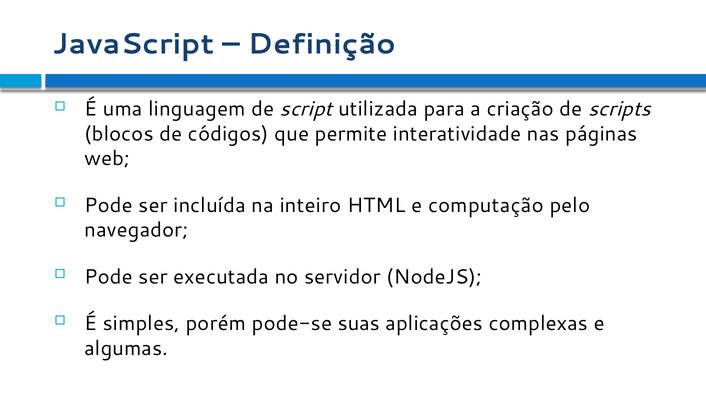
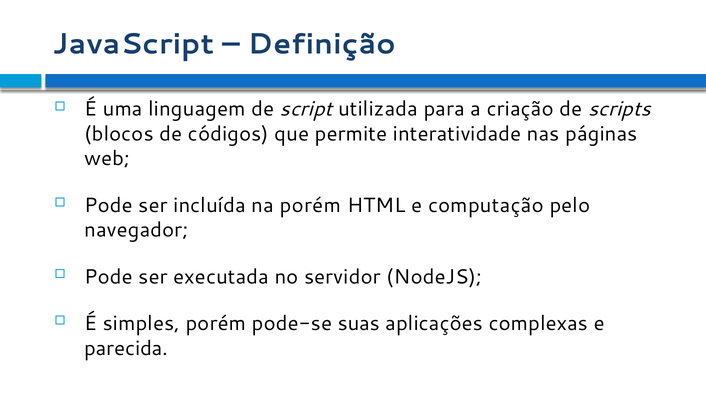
na inteiro: inteiro -> porém (310, 205)
algumas: algumas -> parecida (126, 348)
